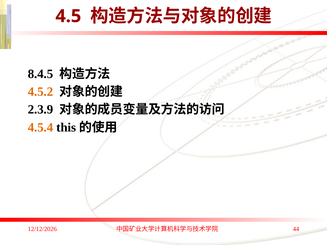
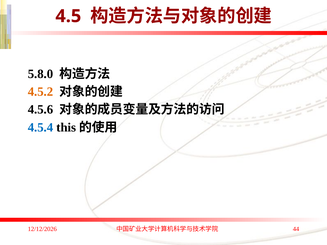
8.4.5: 8.4.5 -> 5.8.0 (40, 74)
2.3.9: 2.3.9 -> 4.5.6 (40, 110)
4.5.4 colour: orange -> blue (40, 127)
